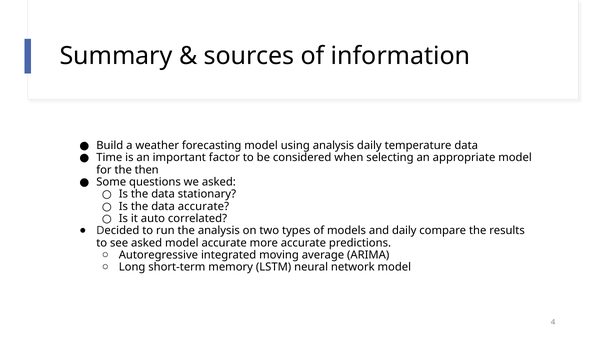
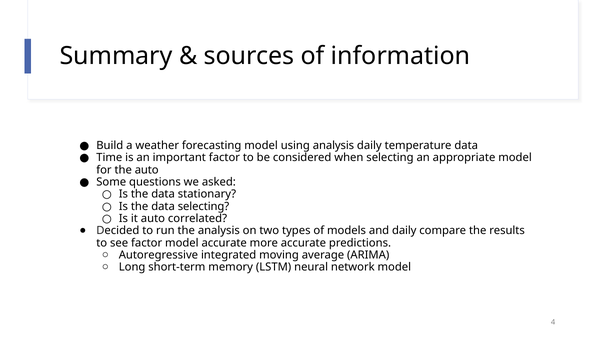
the then: then -> auto (147, 170)
data accurate: accurate -> selecting (204, 206)
see asked: asked -> factor (147, 243)
